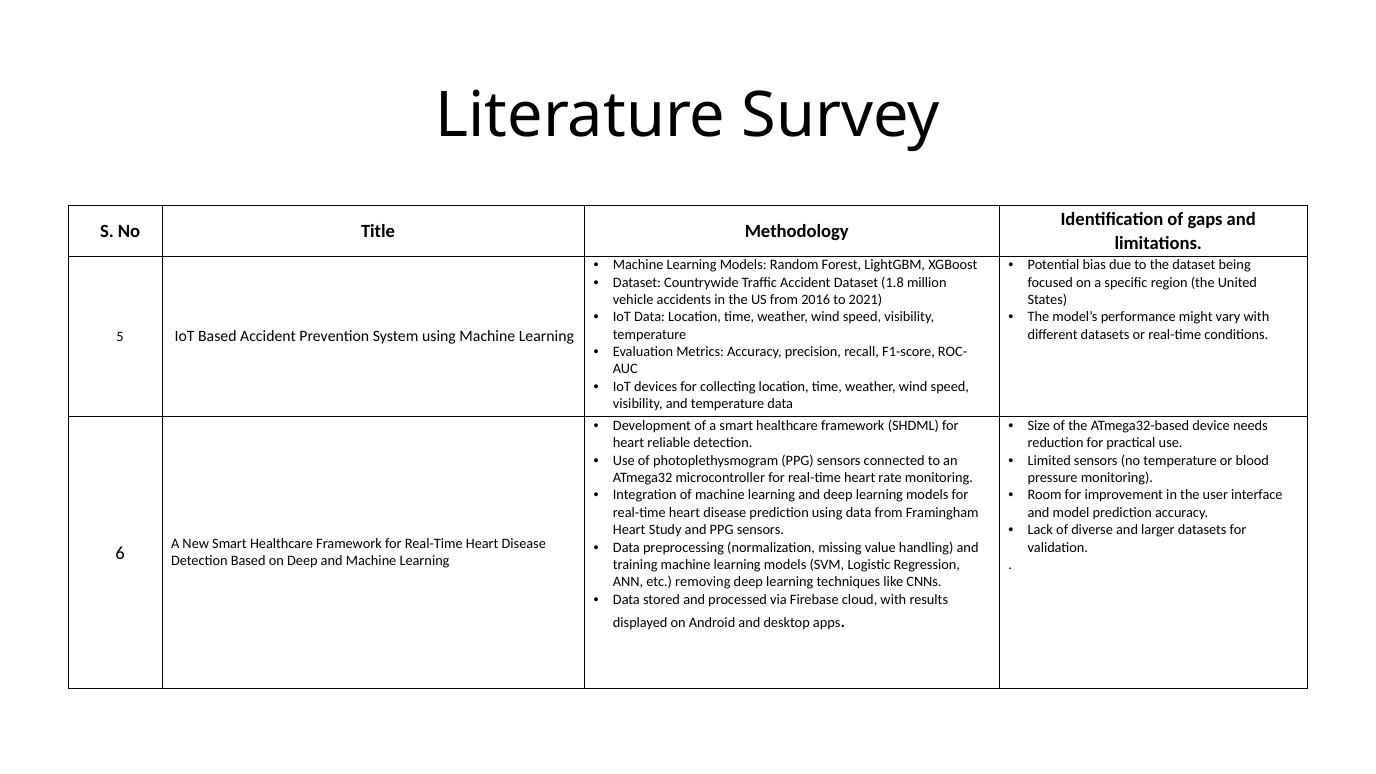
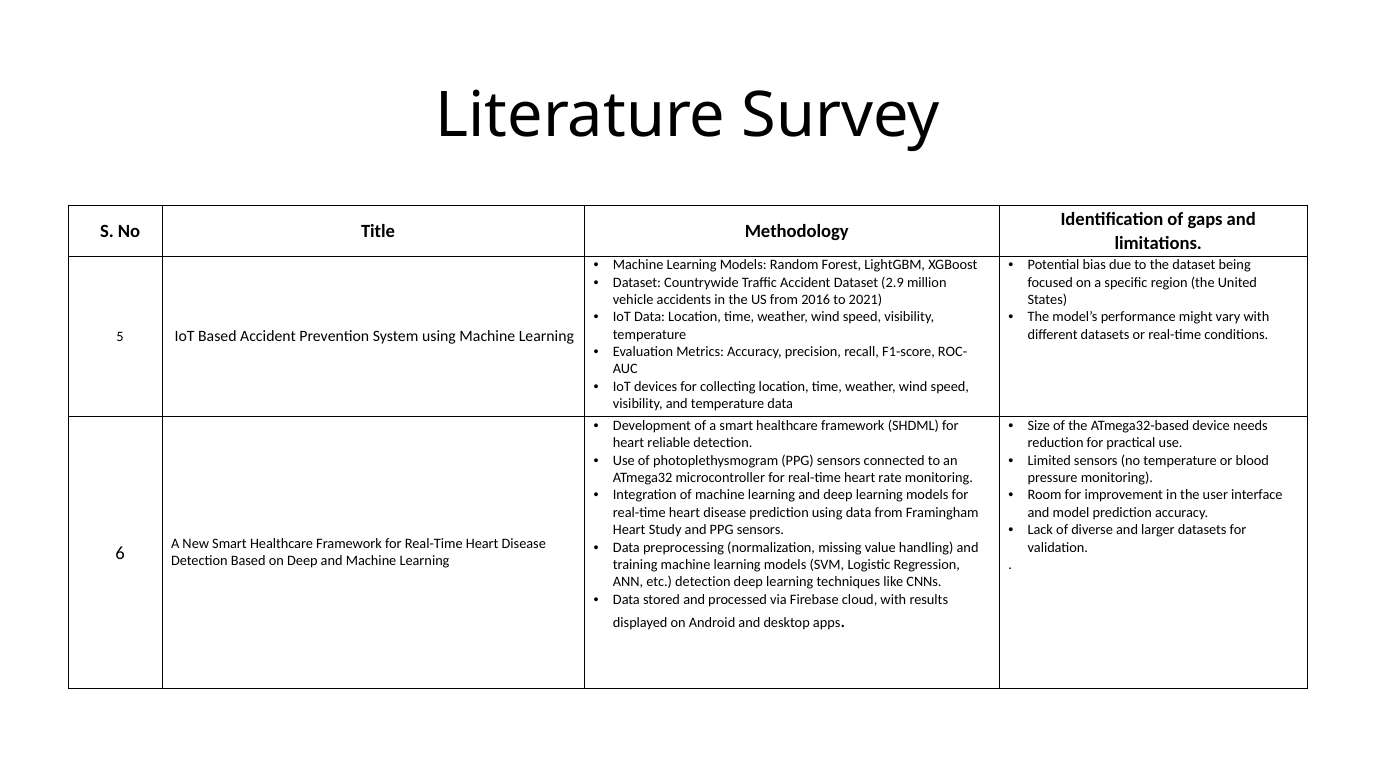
1.8: 1.8 -> 2.9 (893, 282)
etc removing: removing -> detection (703, 582)
